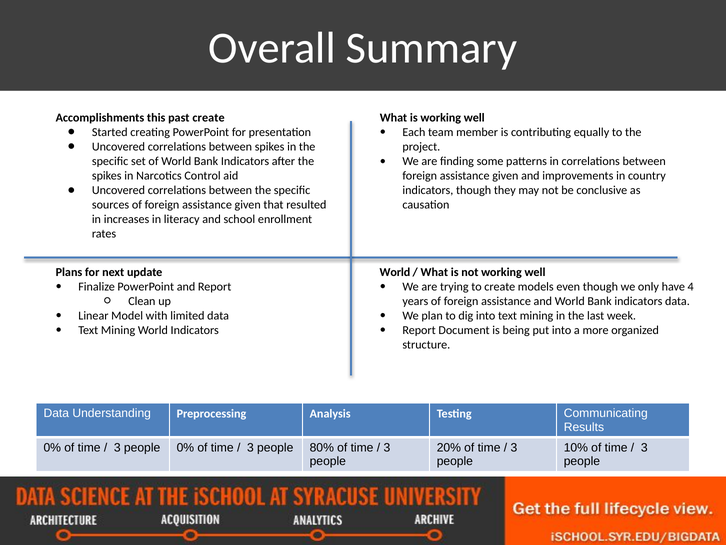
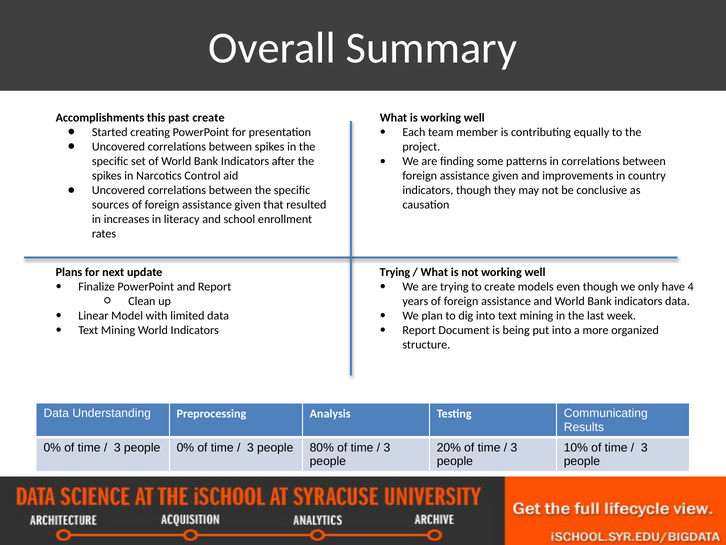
World: World -> Trying (395, 272)
